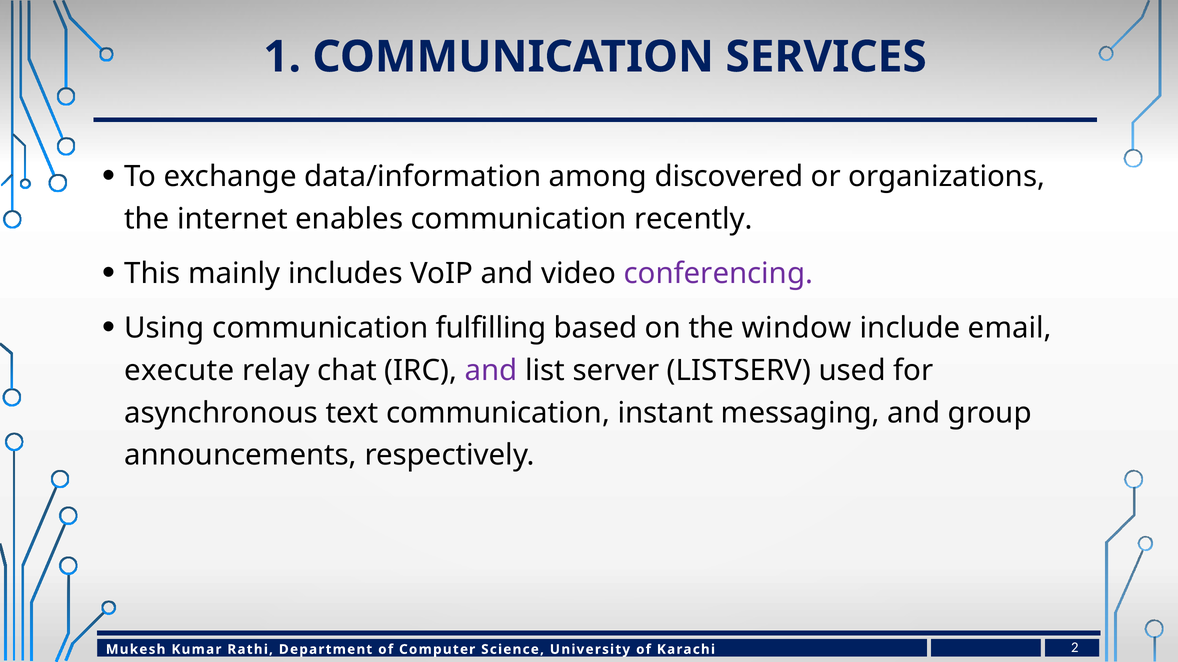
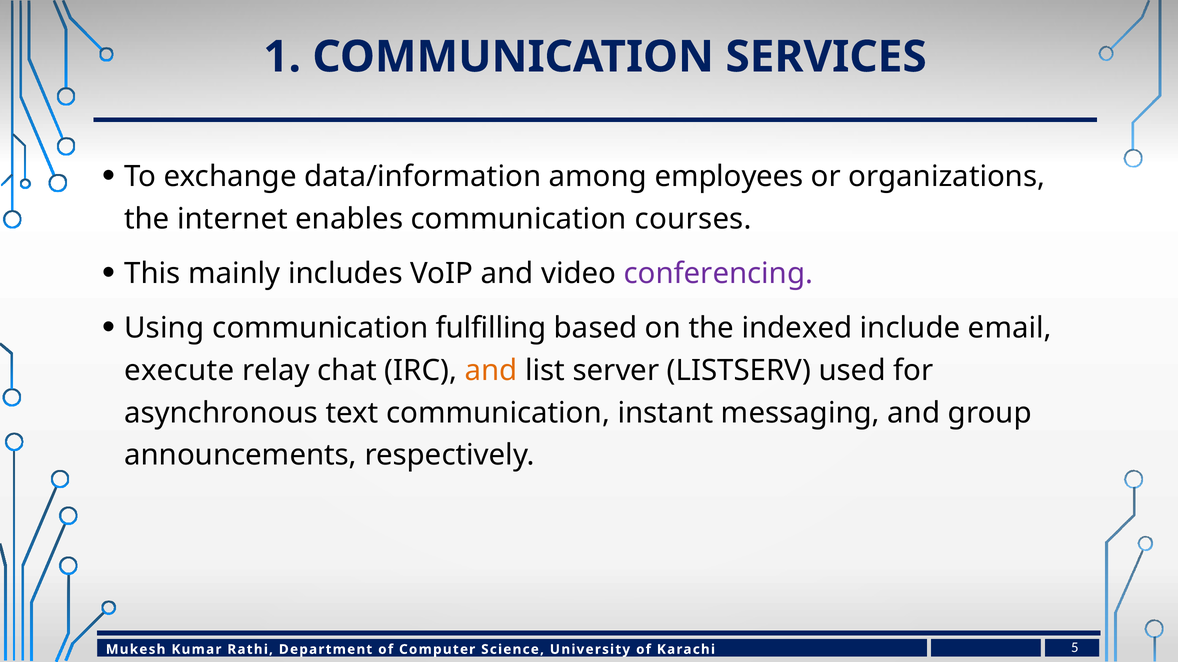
discovered: discovered -> employees (729, 177)
recently: recently -> courses (693, 219)
window: window -> indexed (797, 328)
and colour: purple -> orange (491, 371)
2: 2 -> 5 (1075, 648)
